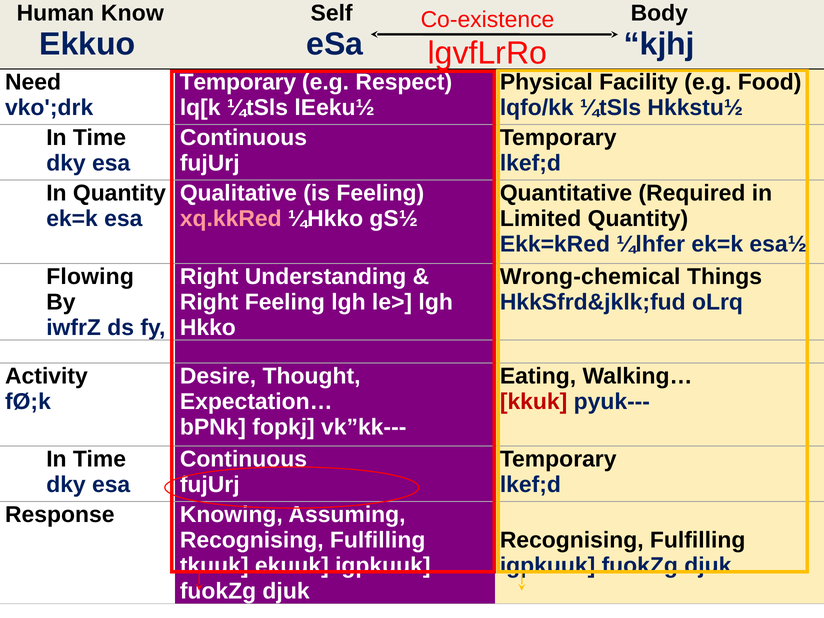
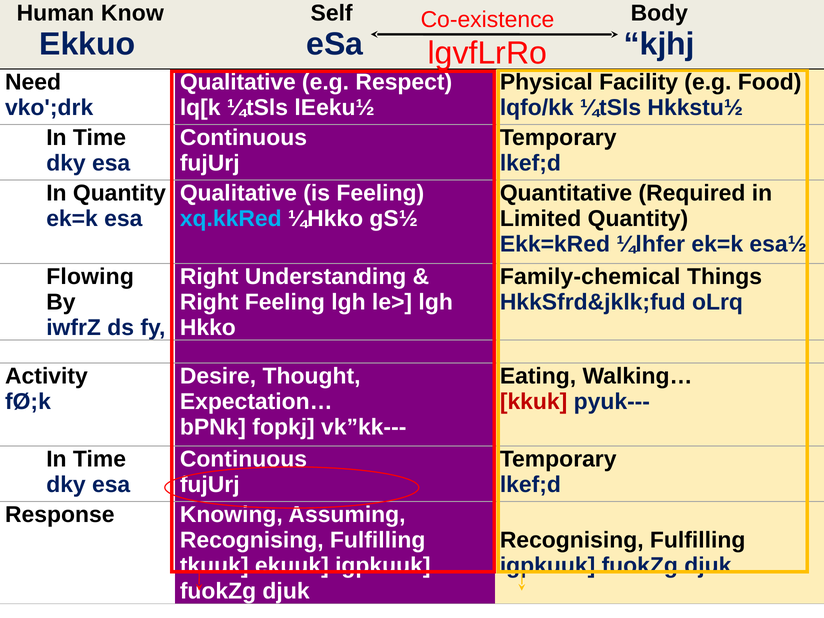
Temporary: Temporary -> Qualitative (238, 82)
xq.kkRed colour: pink -> light blue (231, 219)
Wrong-chemical: Wrong-chemical -> Family-chemical (590, 276)
